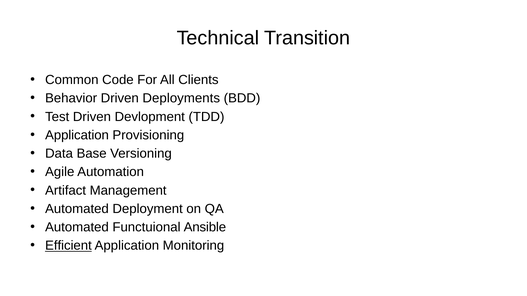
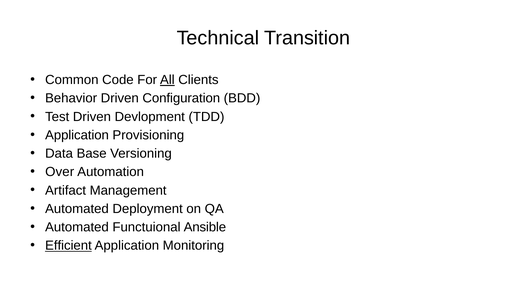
All underline: none -> present (167, 80)
Deployments: Deployments -> Configuration (181, 98)
Agile: Agile -> Over (60, 172)
